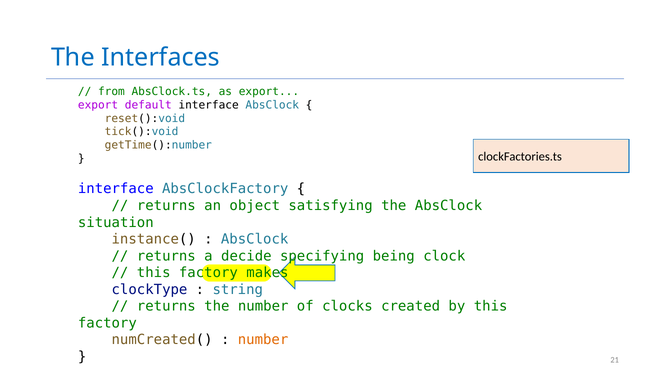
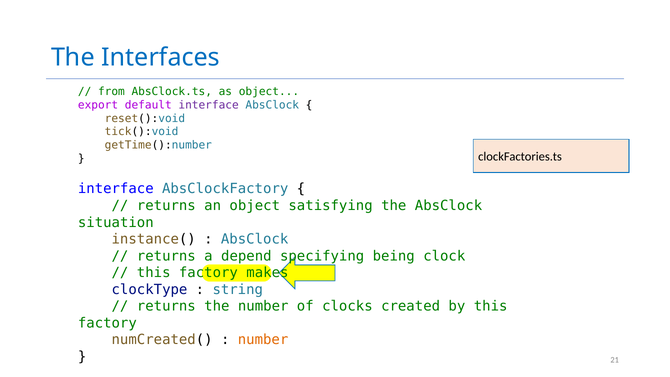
as export: export -> object (269, 91)
interface colour: black -> purple (209, 105)
decide: decide -> depend (246, 256)
